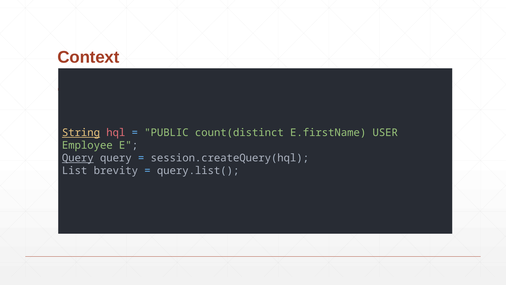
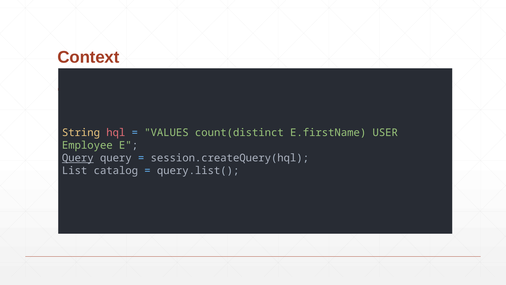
String underline: present -> none (81, 133)
PUBLIC: PUBLIC -> VALUES (166, 133)
brevity: brevity -> catalog (116, 171)
